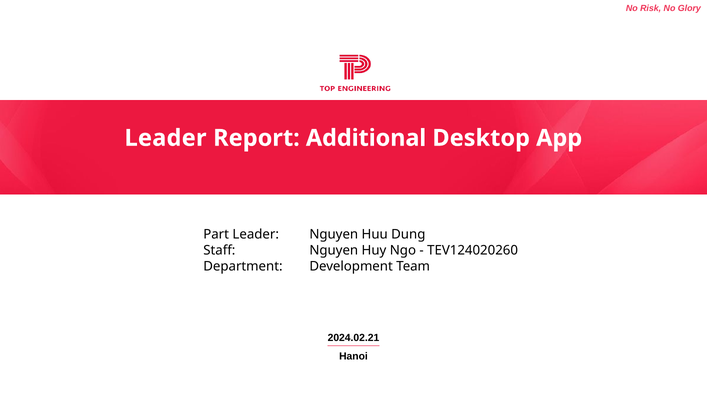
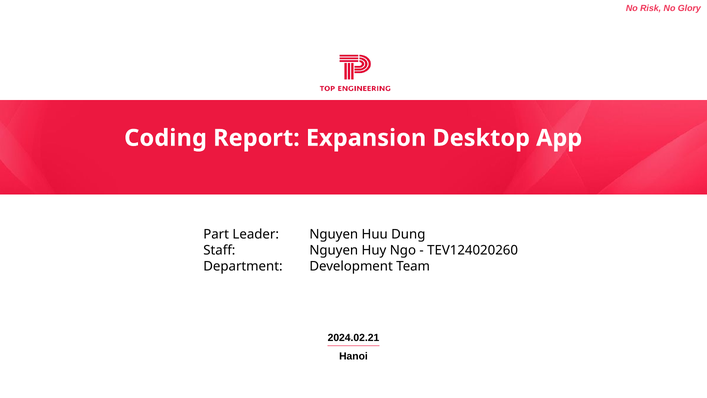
Leader: Leader -> Coding (166, 138)
Additional: Additional -> Expansion (366, 138)
